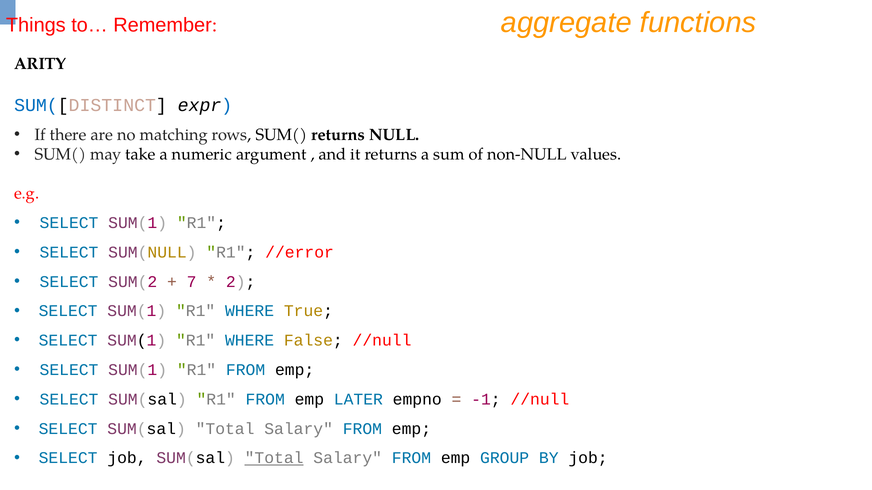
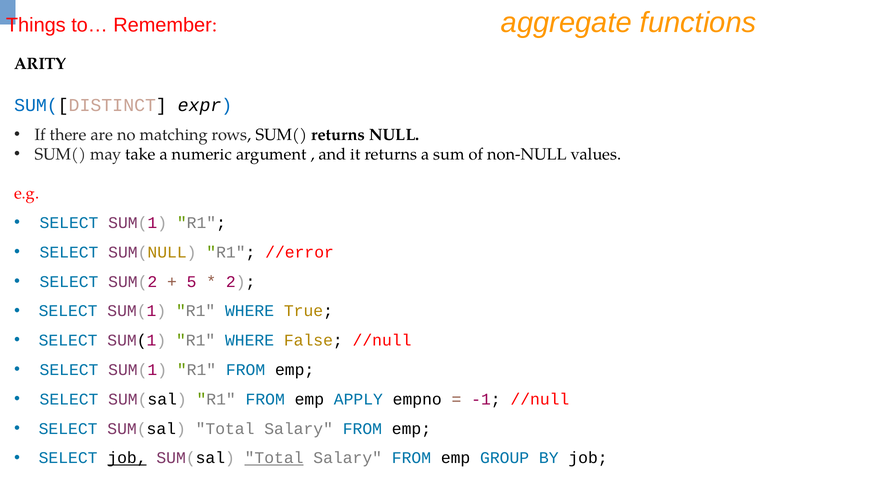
7: 7 -> 5 (192, 282)
LATER: LATER -> APPLY (358, 400)
job underline: none -> present (127, 459)
